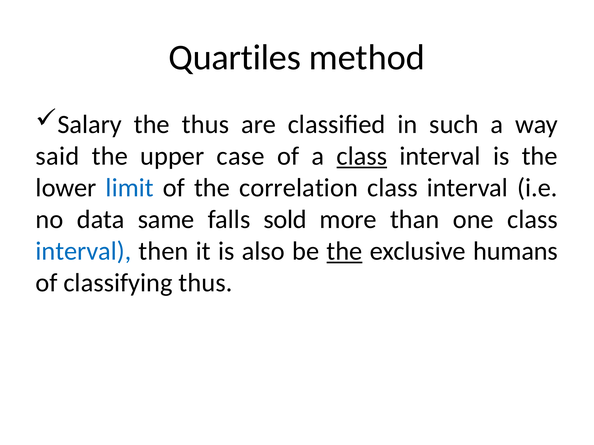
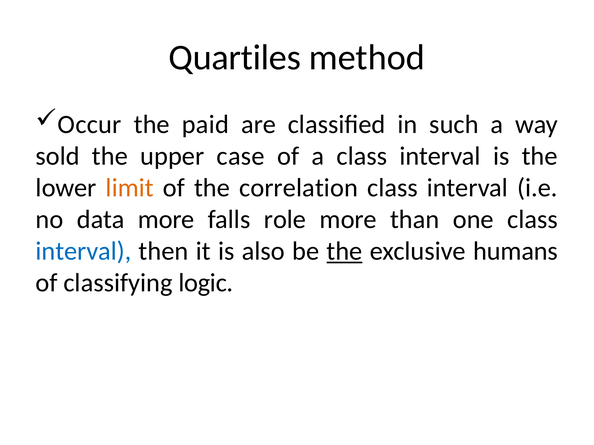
Salary: Salary -> Occur (90, 125)
the thus: thus -> paid (205, 125)
said: said -> sold (58, 156)
class underline: present -> none (362, 156)
limit colour: blue -> orange (130, 188)
data same: same -> more (166, 220)
sold: sold -> role (285, 220)
classifying thus: thus -> logic (206, 283)
